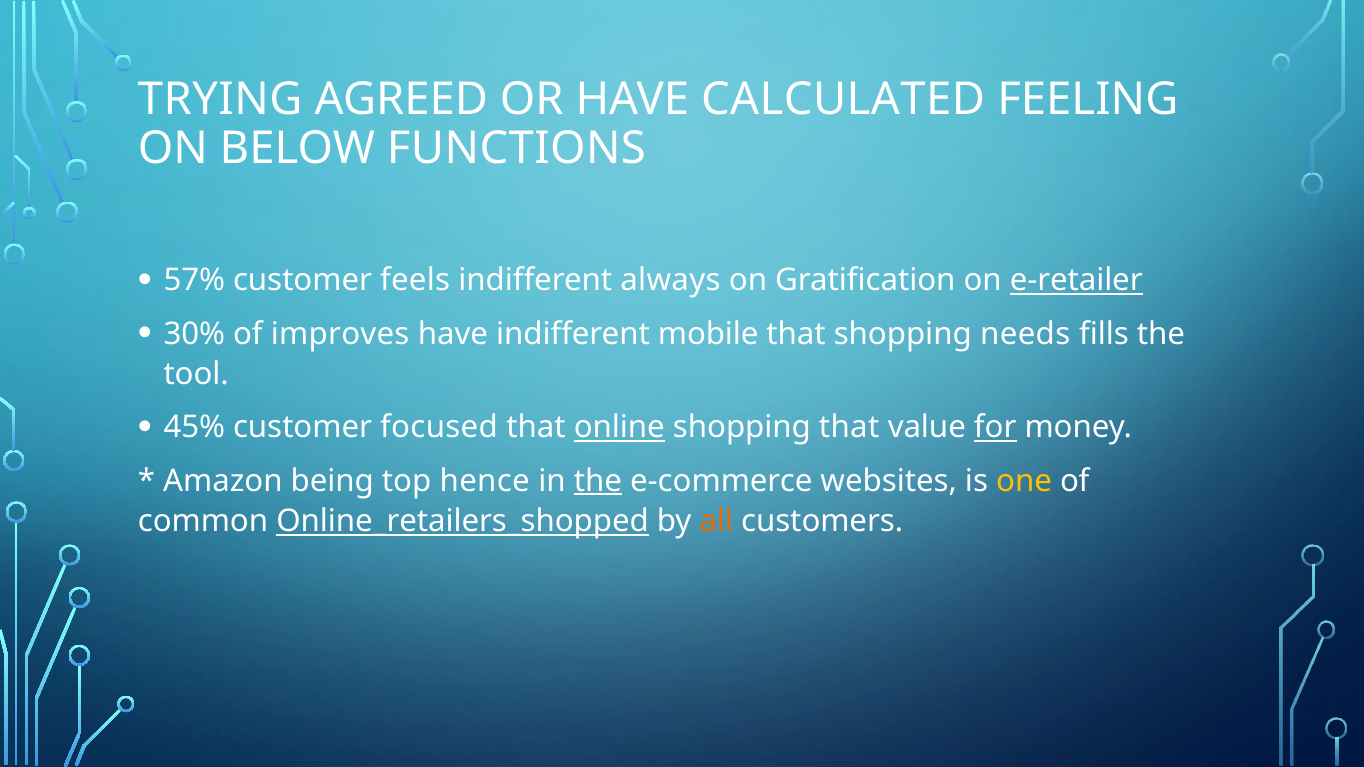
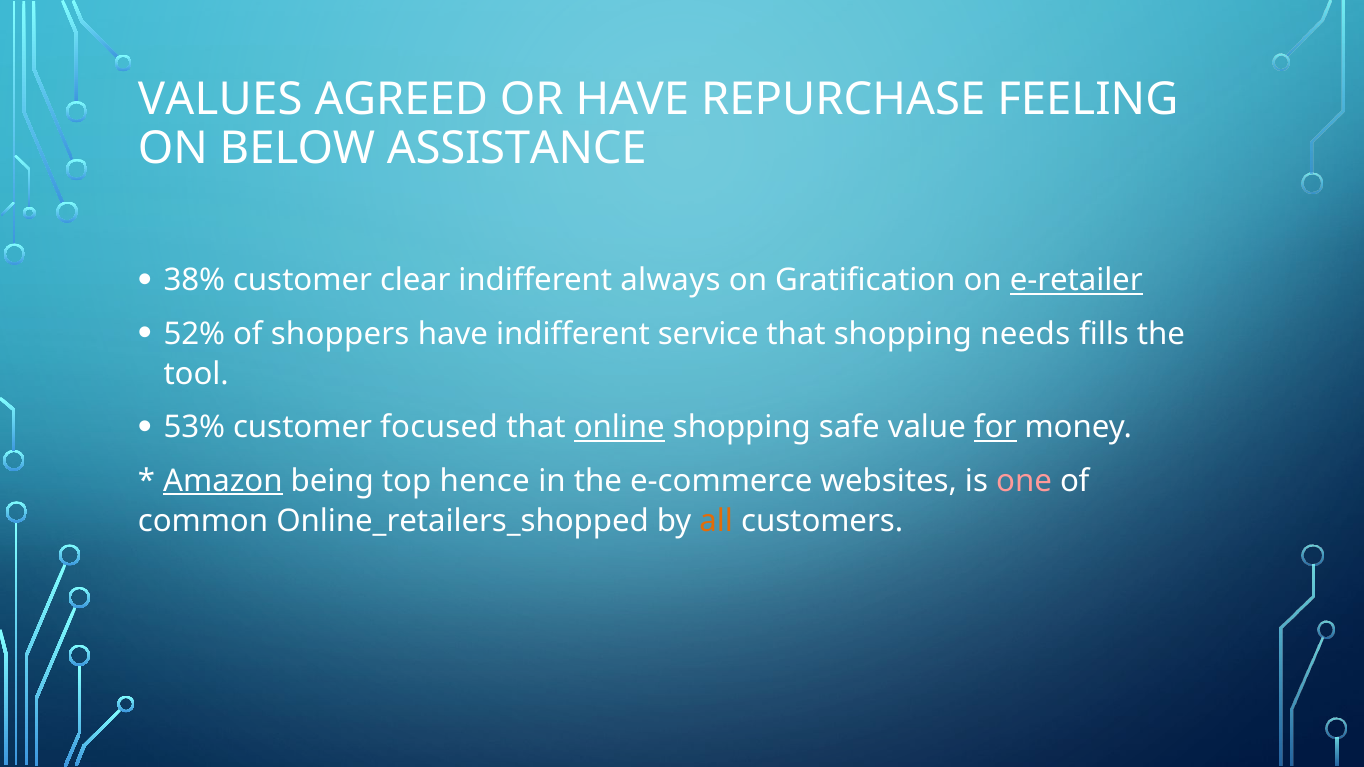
TRYING: TRYING -> VALUES (220, 100)
CALCULATED: CALCULATED -> REPURCHASE (843, 100)
FUNCTIONS: FUNCTIONS -> ASSISTANCE (517, 149)
57%: 57% -> 38% (194, 281)
feels: feels -> clear (415, 281)
30%: 30% -> 52% (194, 334)
improves: improves -> shoppers (340, 334)
mobile: mobile -> service (708, 334)
45%: 45% -> 53% (194, 428)
shopping that: that -> safe (849, 428)
Amazon underline: none -> present (223, 481)
the underline: present -> none (598, 481)
one colour: yellow -> pink (1024, 481)
Online_retailers_shopped underline: present -> none (463, 521)
